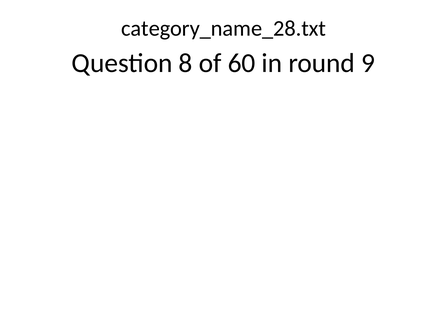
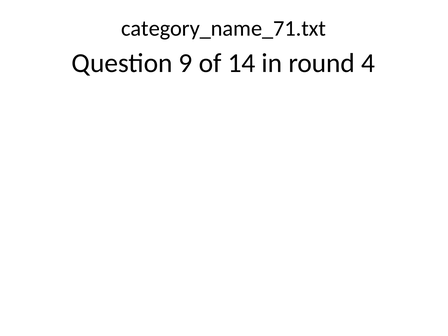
category_name_28.txt: category_name_28.txt -> category_name_71.txt (224, 28)
8: 8 -> 9 (186, 63)
60: 60 -> 14 (242, 63)
9: 9 -> 4 (368, 63)
